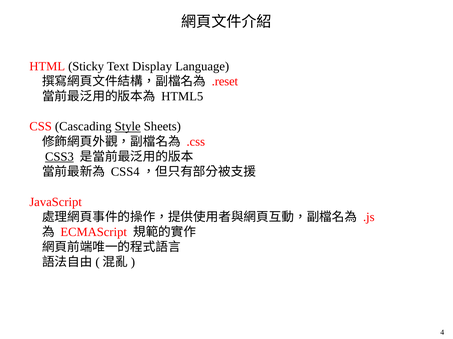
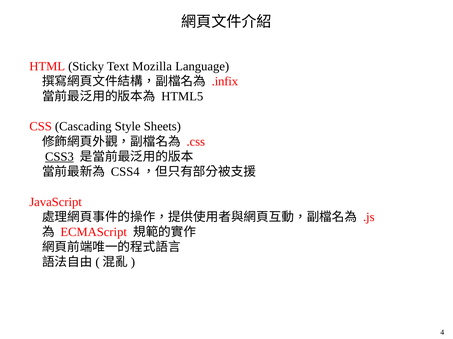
Display: Display -> Mozilla (152, 66)
.reset: .reset -> .infix (225, 81)
Style underline: present -> none (128, 127)
